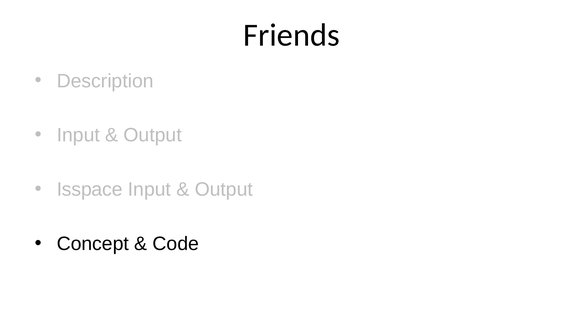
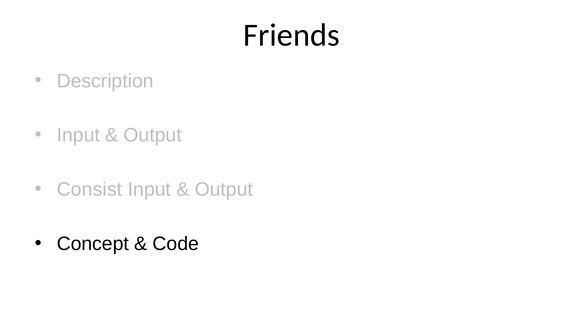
Isspace: Isspace -> Consist (90, 190)
